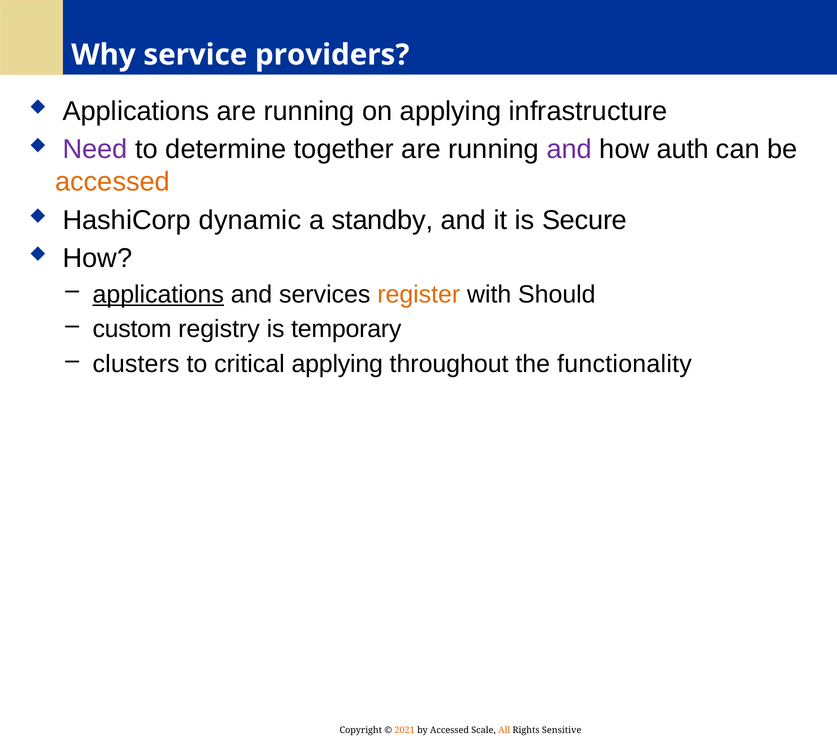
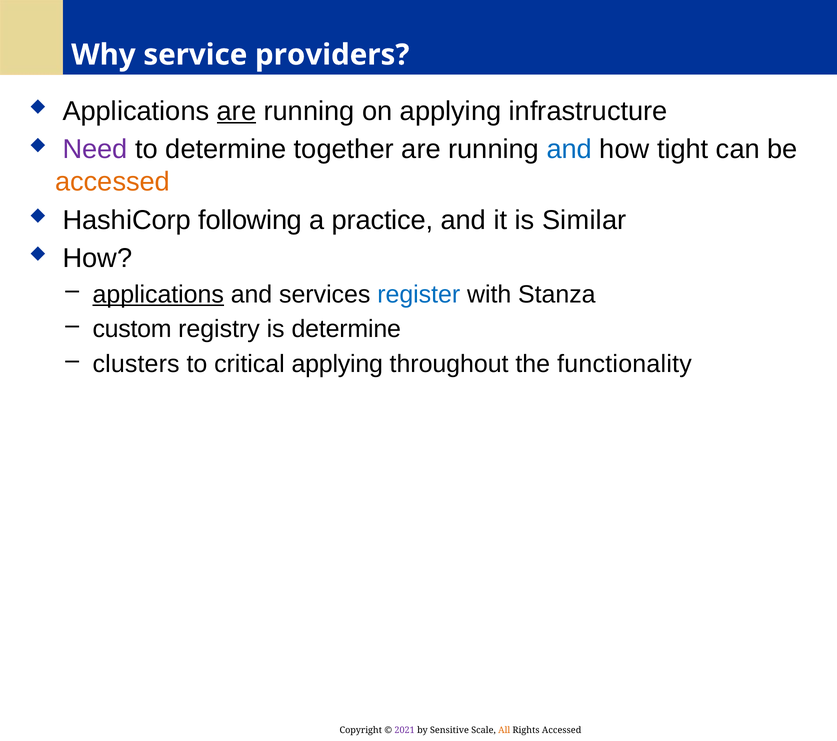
are underline: none -> present (236, 111)
and colour: purple -> blue (569, 149)
auth: auth -> tight (683, 149)
dynamic: dynamic -> following (250, 220)
standby: standby -> practice (383, 220)
Secure: Secure -> Similar (584, 220)
register colour: orange -> blue (419, 294)
Should: Should -> Stanza (557, 294)
is temporary: temporary -> determine (346, 329)
2021 colour: orange -> purple (405, 730)
by Accessed: Accessed -> Sensitive (449, 730)
Rights Sensitive: Sensitive -> Accessed (562, 730)
